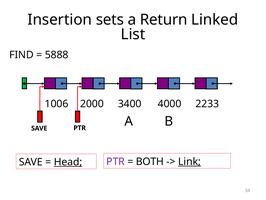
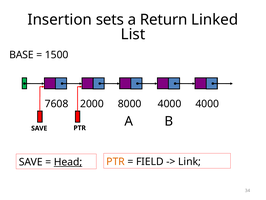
FIND: FIND -> BASE (21, 55)
5888: 5888 -> 1500 (57, 55)
1006: 1006 -> 7608 (57, 104)
3400: 3400 -> 8000 (130, 104)
4000 2233: 2233 -> 4000 (207, 104)
PTR colour: purple -> orange (116, 161)
BOTH: BOTH -> FIELD (150, 161)
Link underline: present -> none (190, 161)
